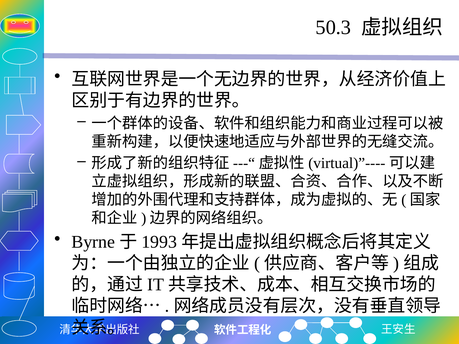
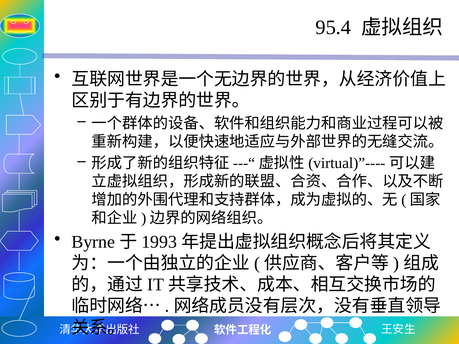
50.3: 50.3 -> 95.4 (333, 28)
